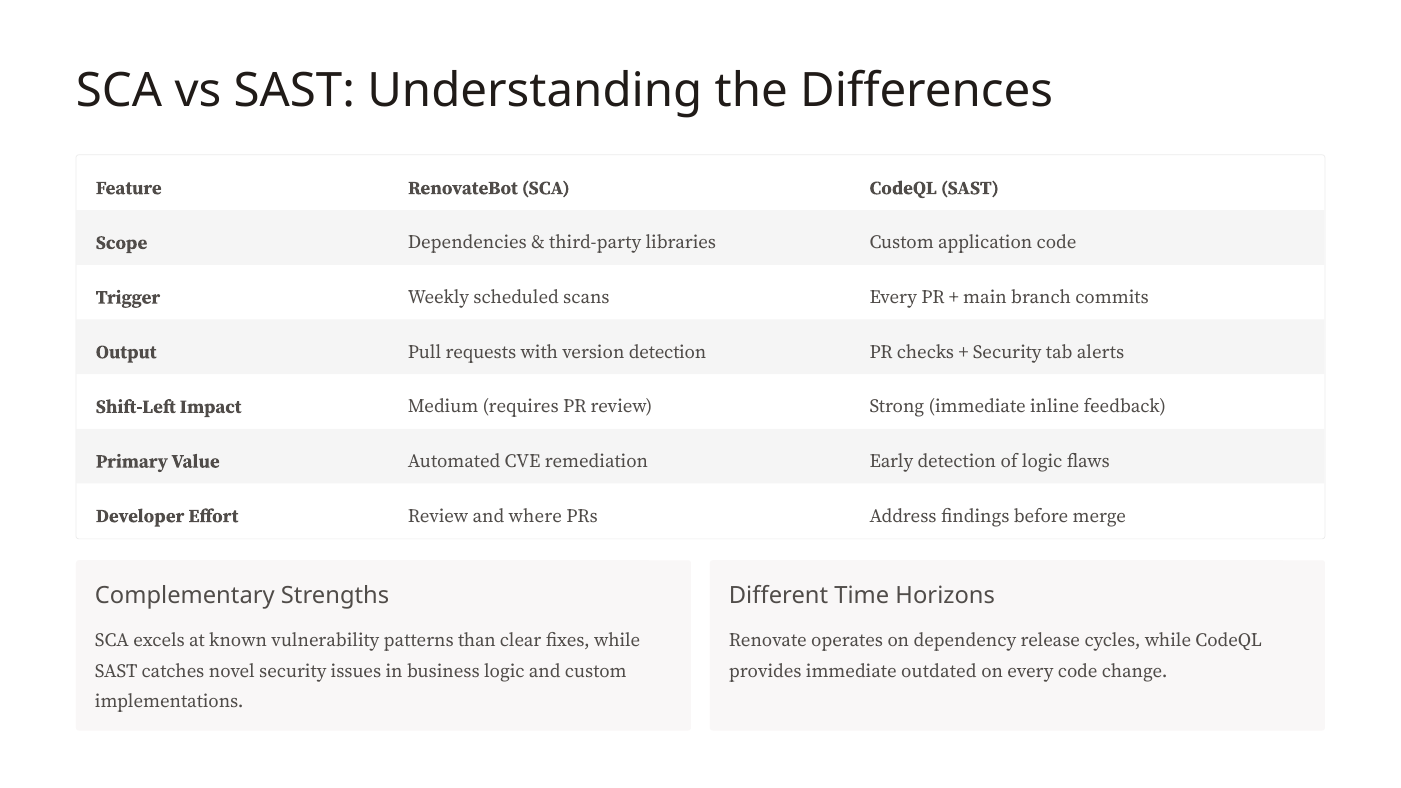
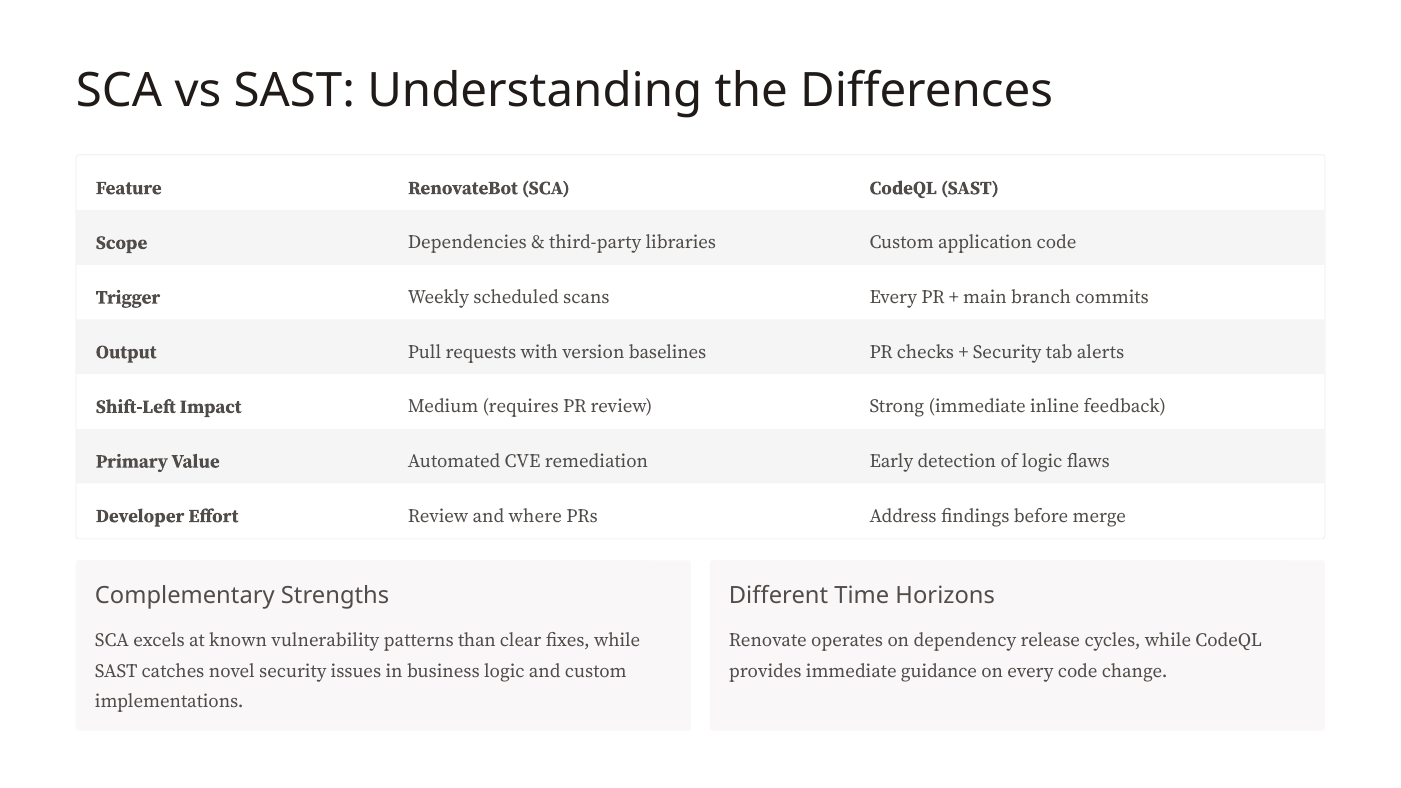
version detection: detection -> baselines (668, 352)
outdated: outdated -> guidance (939, 671)
